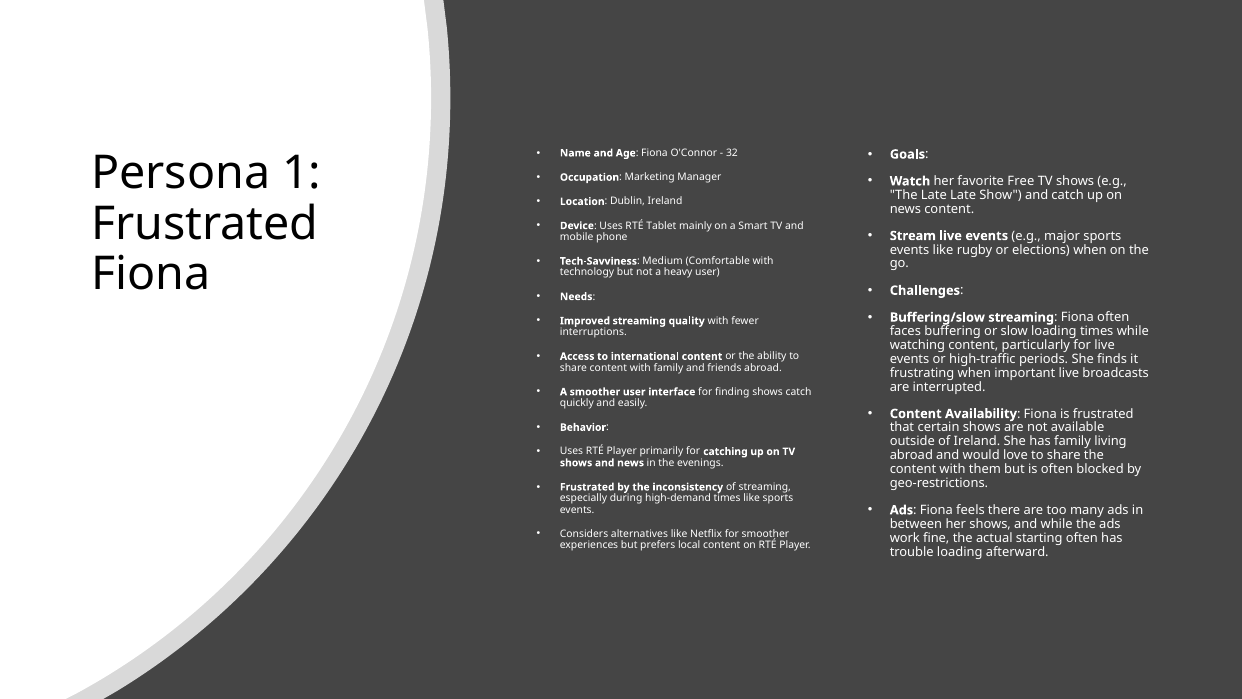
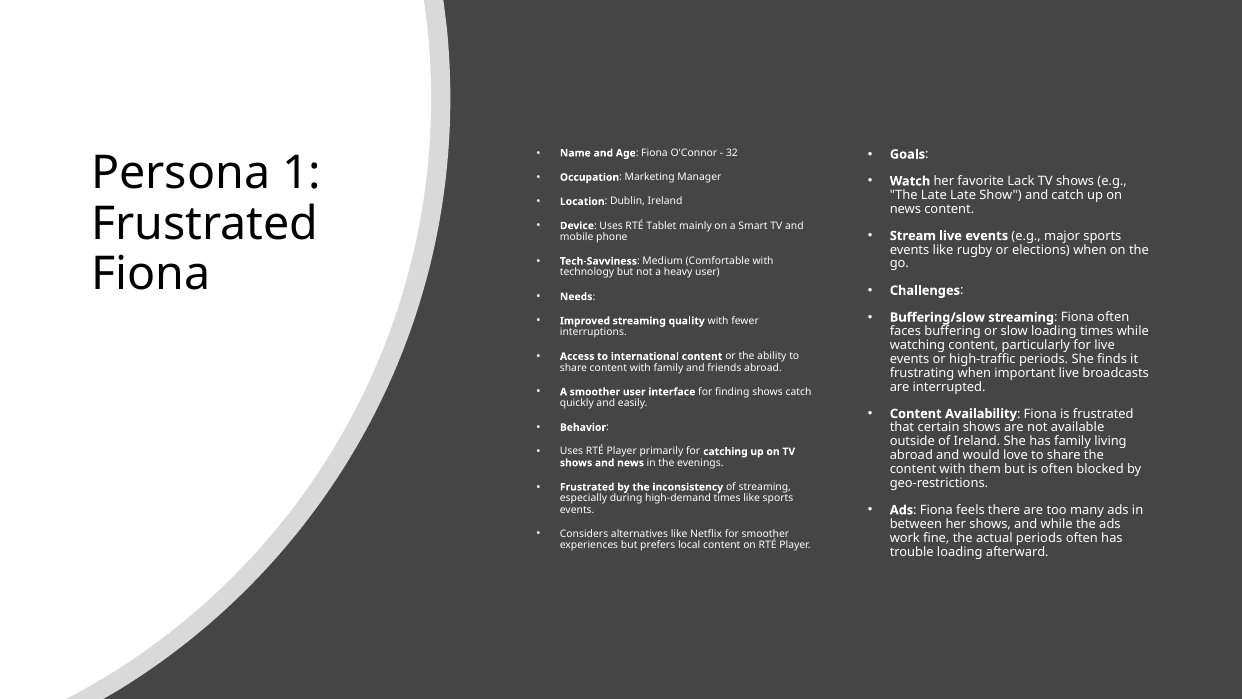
Free: Free -> Lack (1021, 181)
actual starting: starting -> periods (1039, 538)
